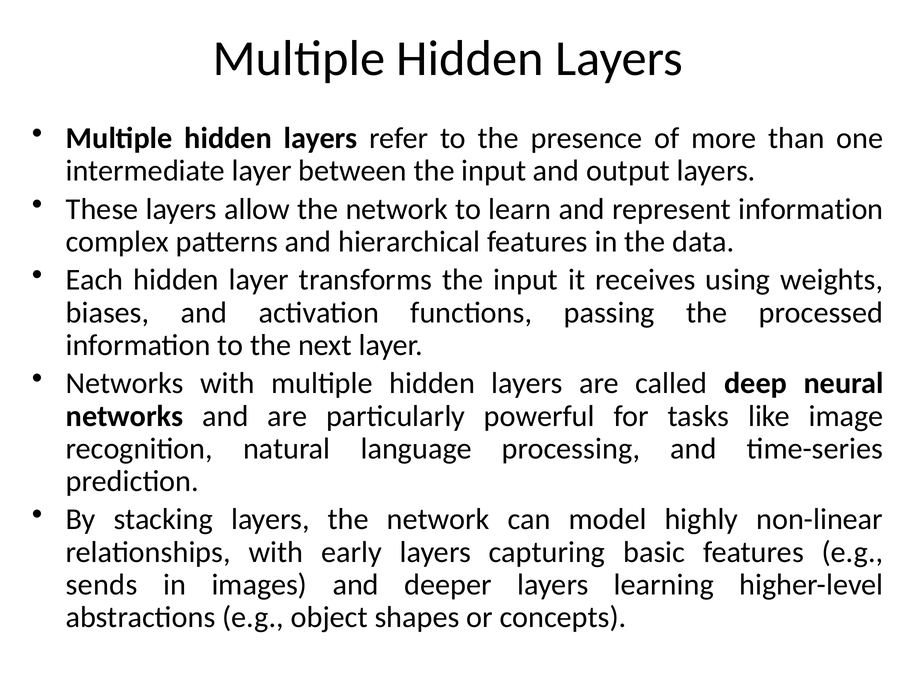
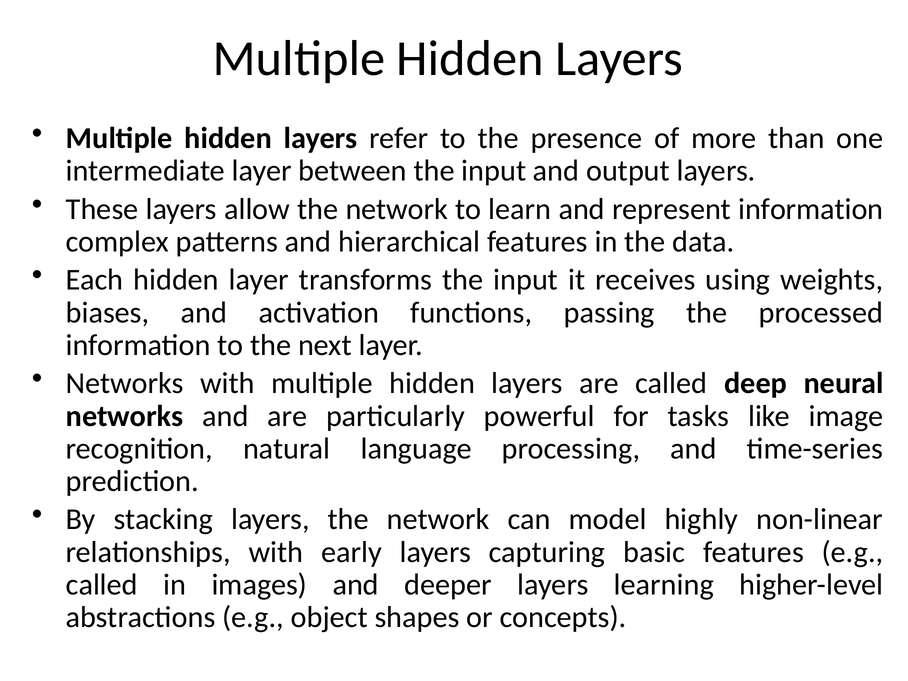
sends: sends -> called (102, 585)
